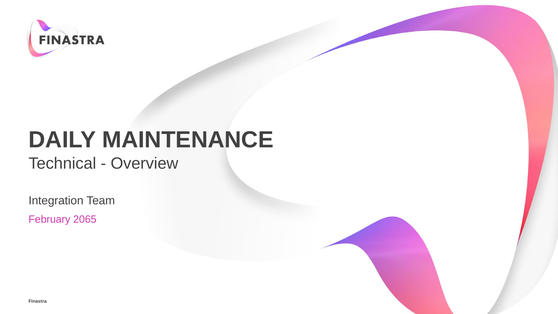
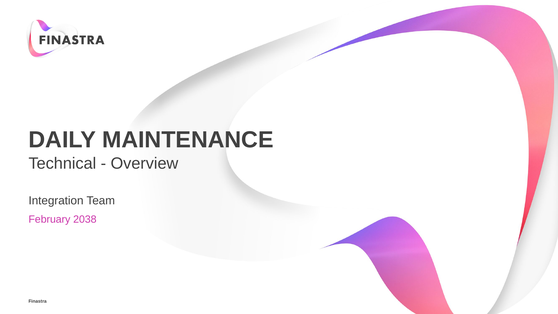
2065: 2065 -> 2038 (85, 219)
